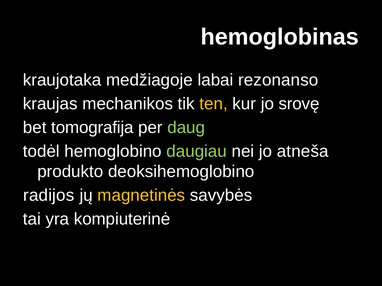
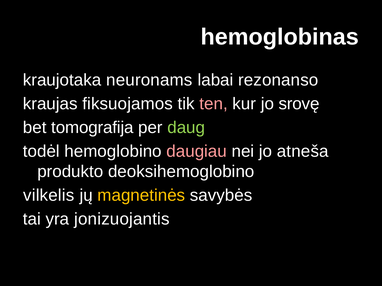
medžiagoje: medžiagoje -> neuronams (149, 80)
mechanikos: mechanikos -> fiksuojamos (128, 104)
ten colour: yellow -> pink (214, 104)
daugiau colour: light green -> pink (197, 152)
radijos: radijos -> vilkelis (49, 196)
kompiuterinė: kompiuterinė -> jonizuojantis (122, 220)
